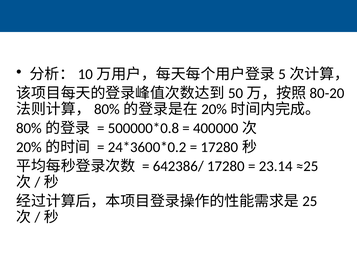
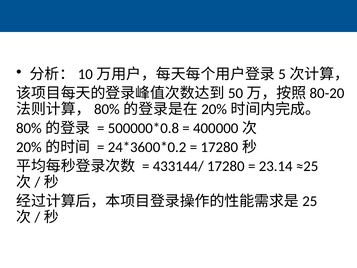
642386/: 642386/ -> 433144/ (178, 166)
